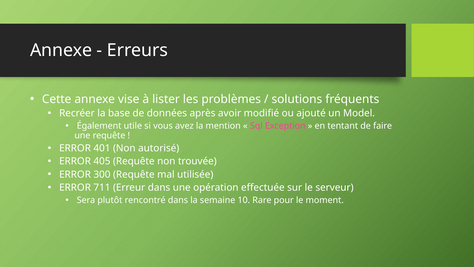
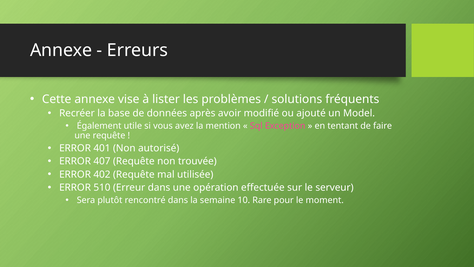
405: 405 -> 407 (102, 161)
300: 300 -> 402 (102, 174)
711: 711 -> 510 (102, 187)
